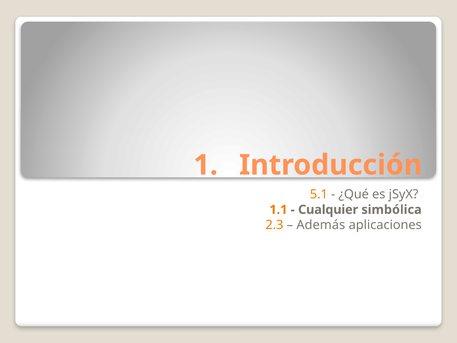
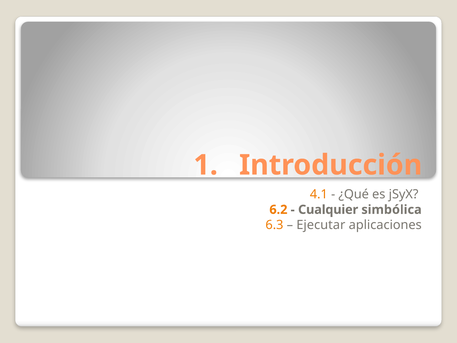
5.1: 5.1 -> 4.1 (319, 194)
1.1: 1.1 -> 6.2 (278, 210)
2.3: 2.3 -> 6.3 (274, 225)
Además: Además -> Ejecutar (321, 225)
